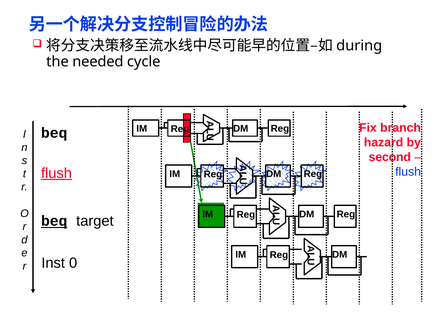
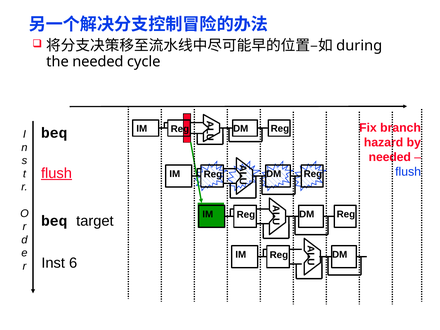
second: second -> needed (390, 157)
beq underline: present -> none (54, 221)
0: 0 -> 6 (73, 263)
